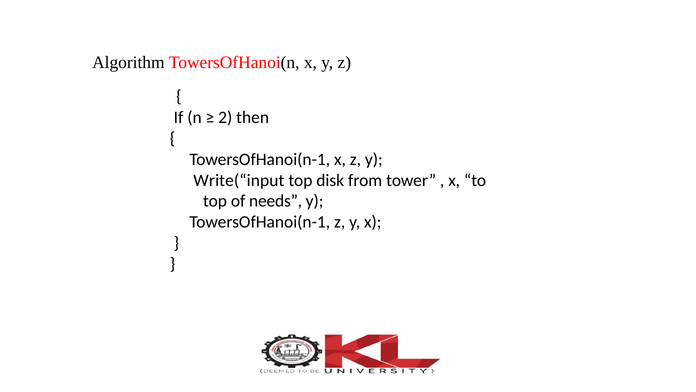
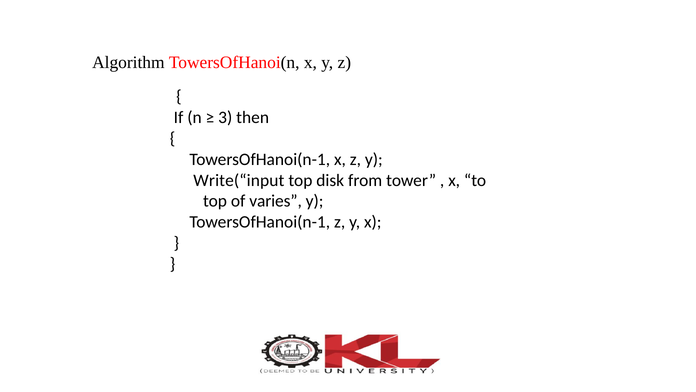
2: 2 -> 3 (225, 117)
needs: needs -> varies (276, 201)
